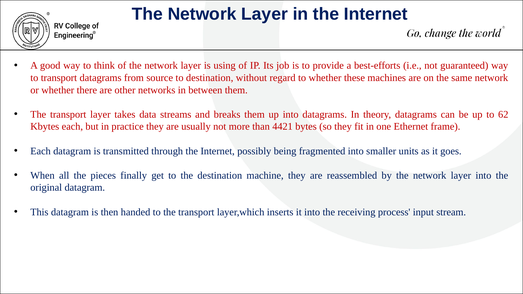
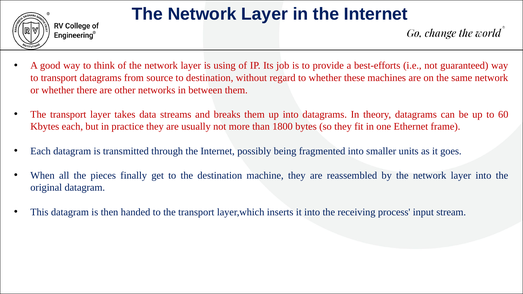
62: 62 -> 60 (503, 114)
4421: 4421 -> 1800 (283, 127)
